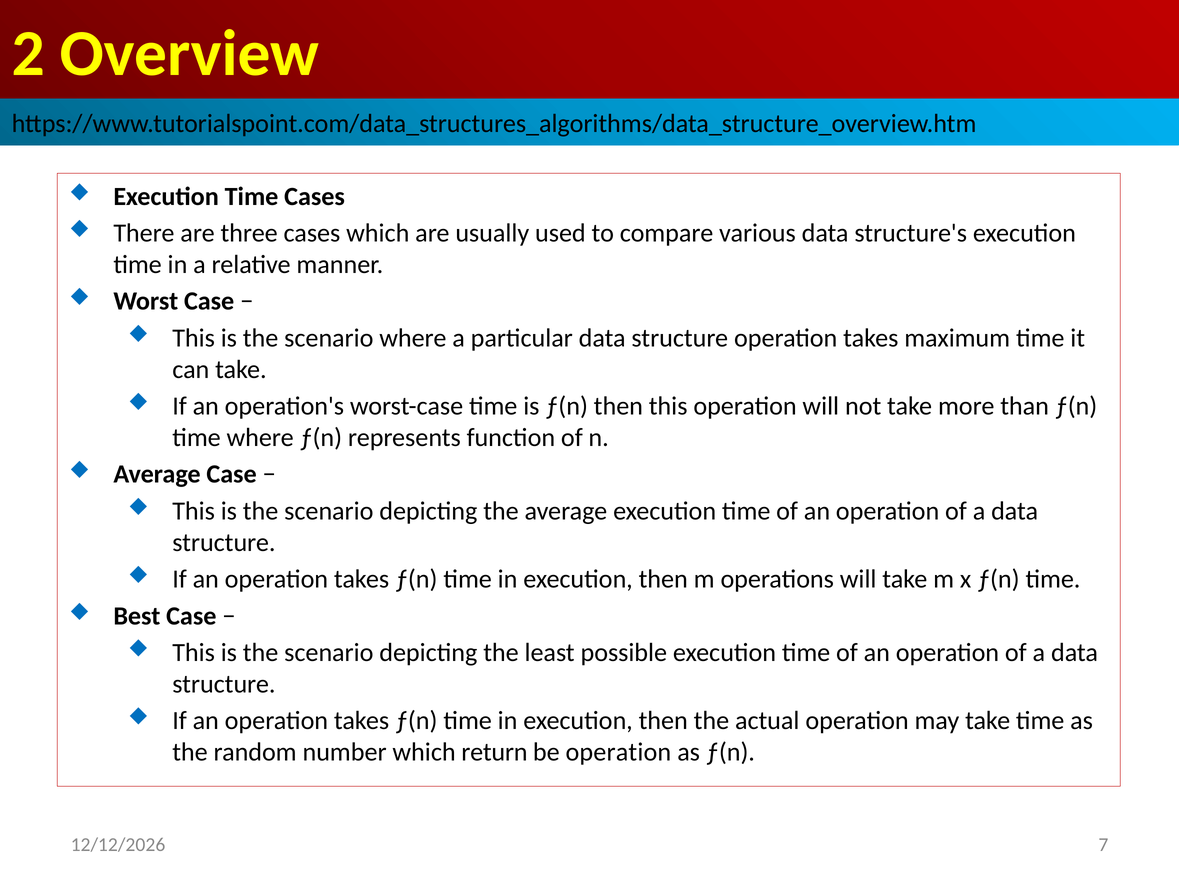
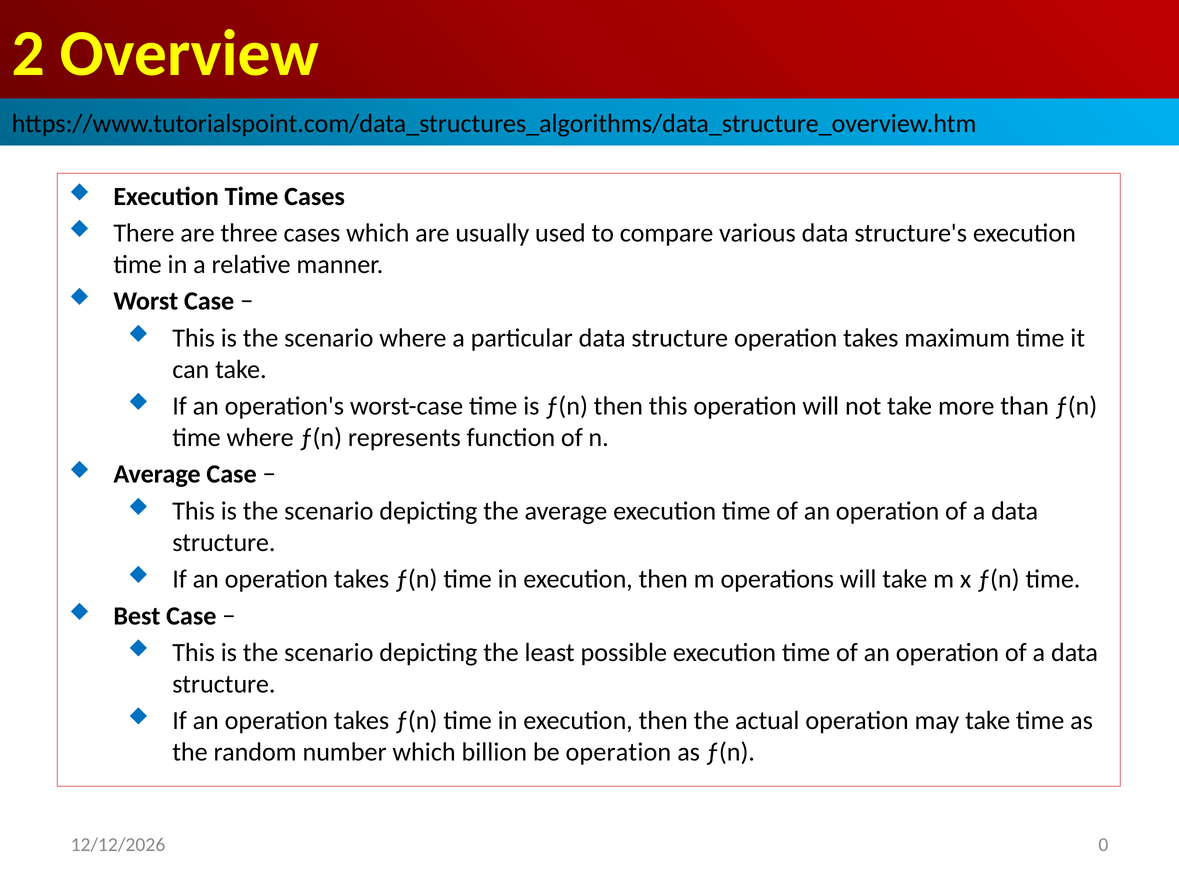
return: return -> billion (494, 752)
7: 7 -> 0 (1103, 844)
